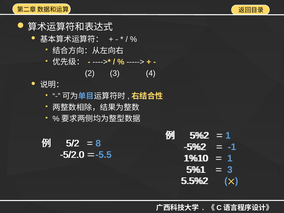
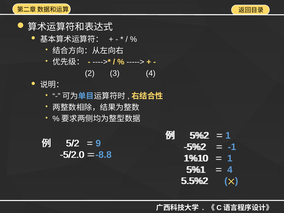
8: 8 -> 9 (98, 143)
-5.5: -5.5 -> -8.8 (103, 155)
3: 3 -> 4 (230, 170)
